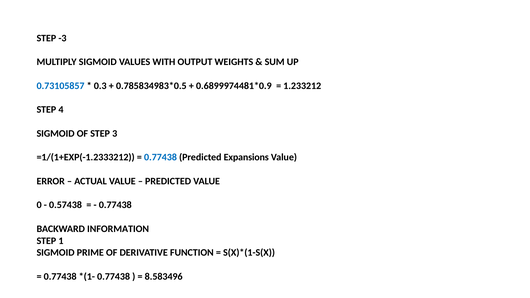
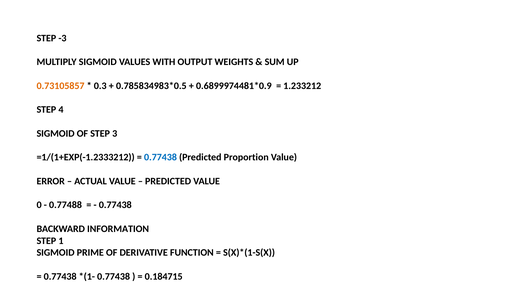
0.73105857 colour: blue -> orange (61, 86)
Expansions: Expansions -> Proportion (246, 157)
0.57438: 0.57438 -> 0.77488 (65, 205)
8.583496: 8.583496 -> 0.184715 (164, 277)
